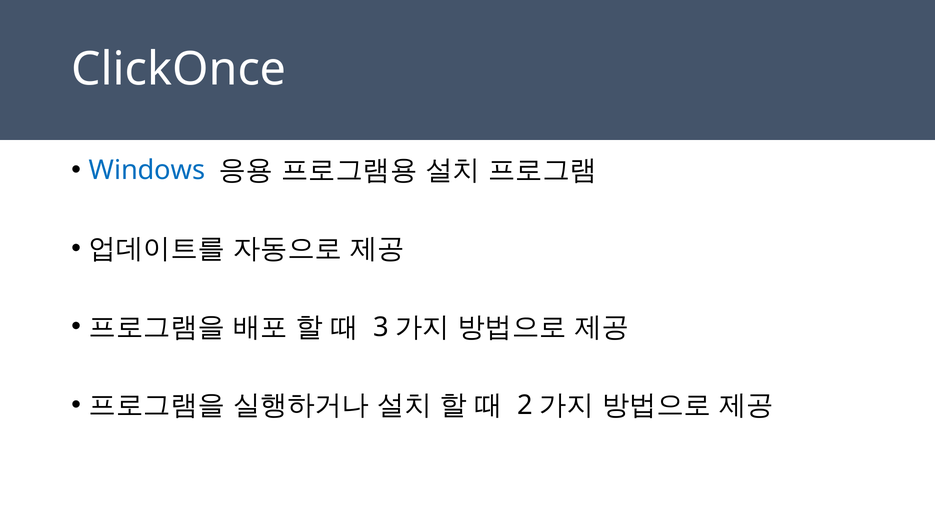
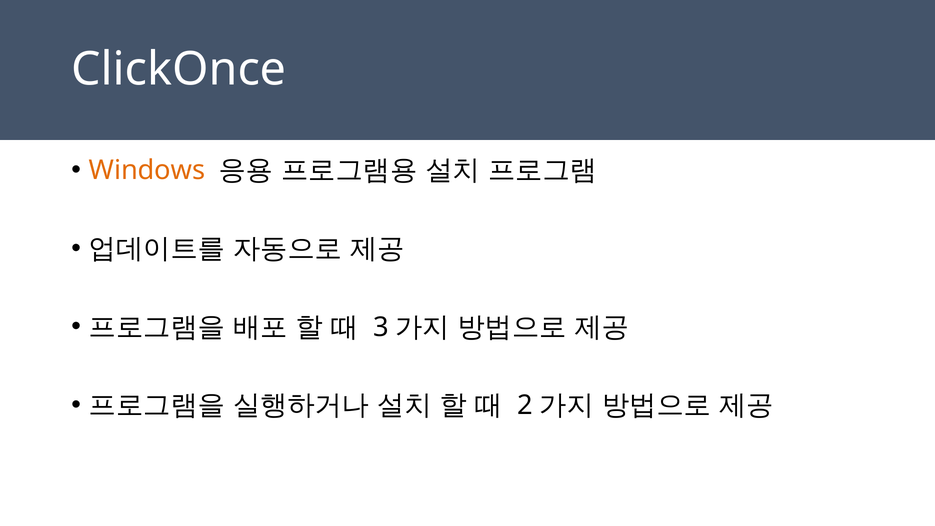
Windows colour: blue -> orange (147, 170)
